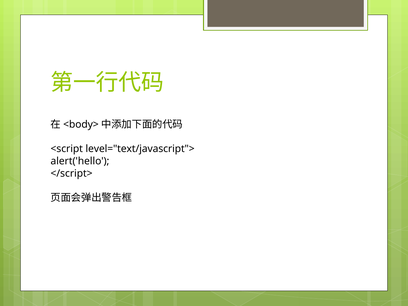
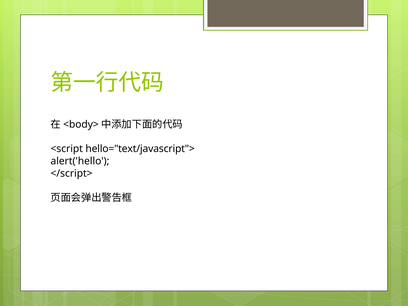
level="text/javascript">: level="text/javascript"> -> hello="text/javascript"> (140, 149)
